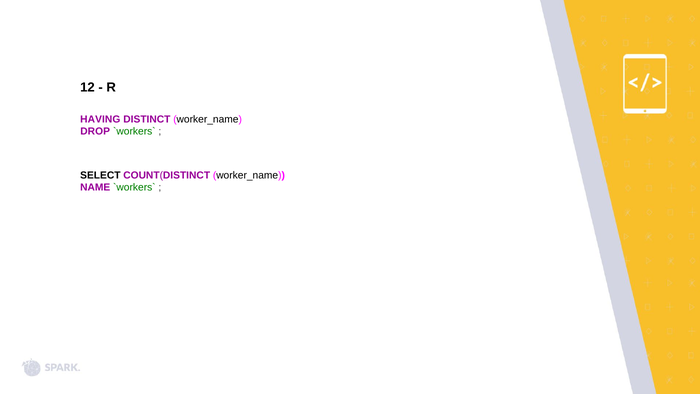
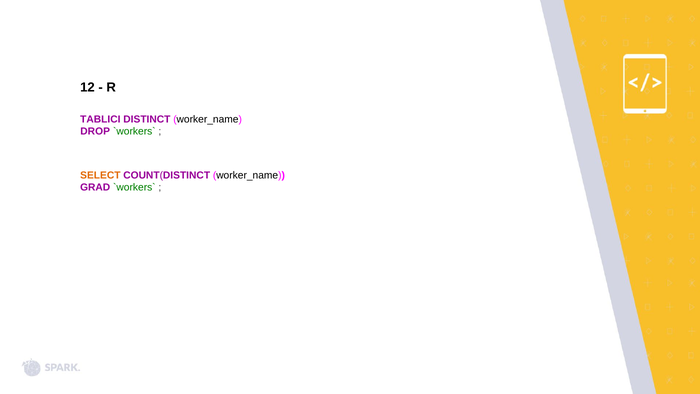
HAVING: HAVING -> TABLICI (100, 119)
SELECT colour: black -> orange (100, 175)
NAME: NAME -> GRAD (95, 187)
